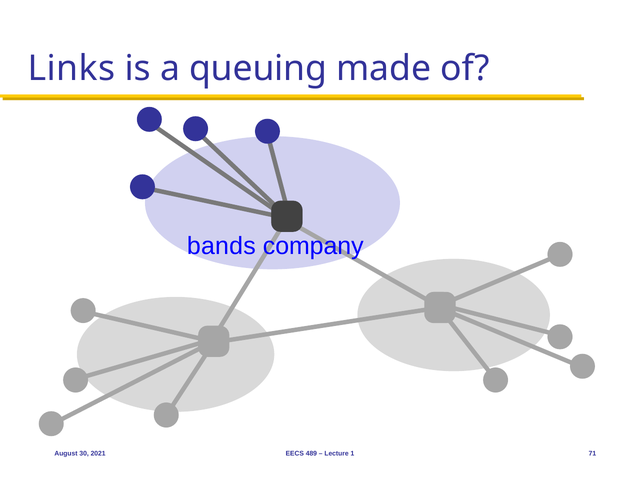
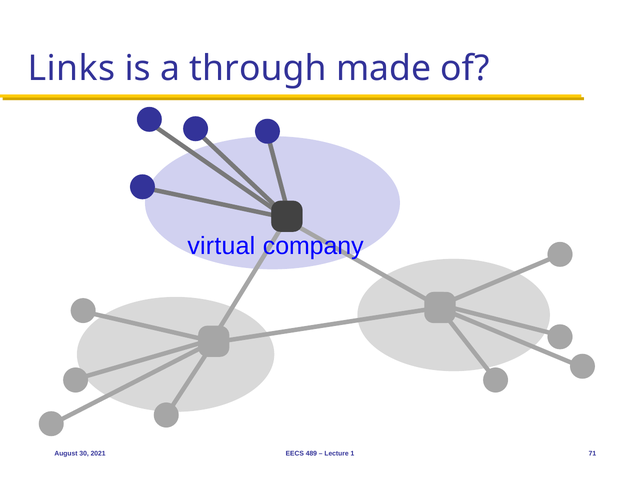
queuing: queuing -> through (258, 69)
bands: bands -> virtual (221, 246)
